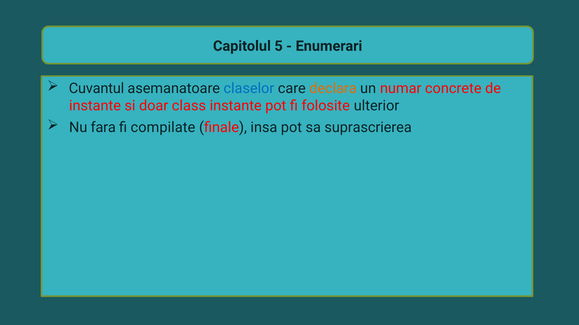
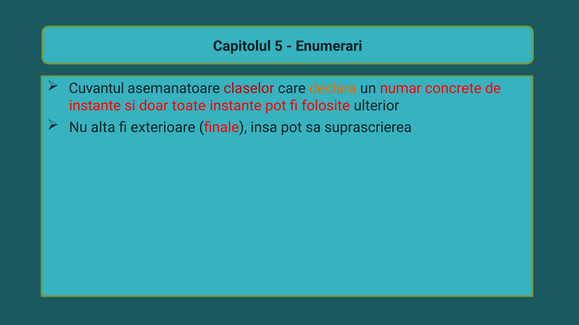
claselor colour: blue -> red (249, 89)
class: class -> toate (189, 106)
fara: fara -> alta (103, 128)
compilate: compilate -> exterioare (163, 128)
